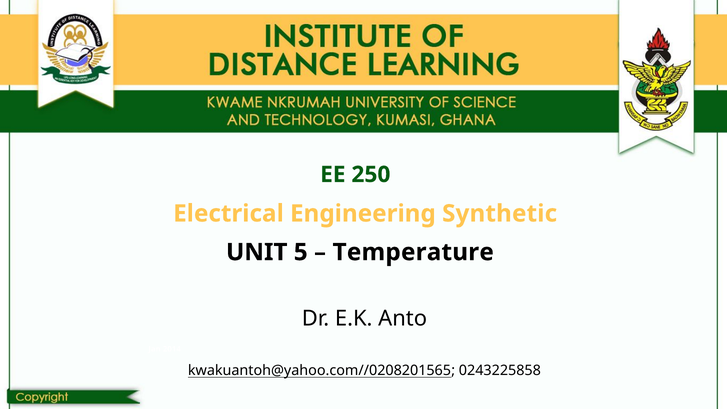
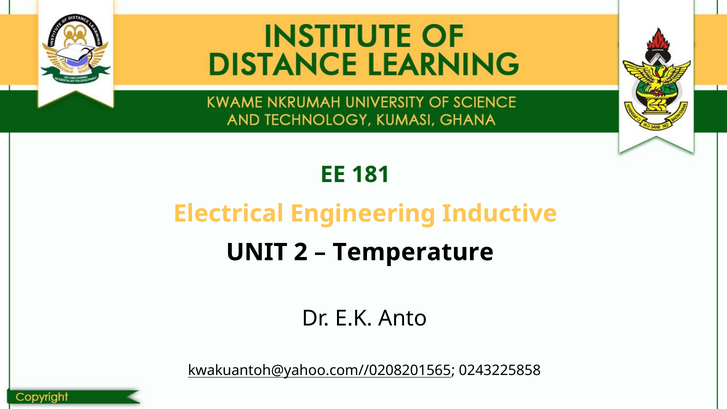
250: 250 -> 181 (371, 175)
Synthetic: Synthetic -> Inductive (500, 214)
5: 5 -> 2 (301, 252)
